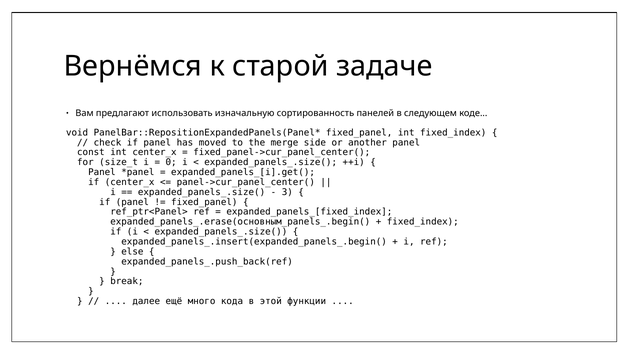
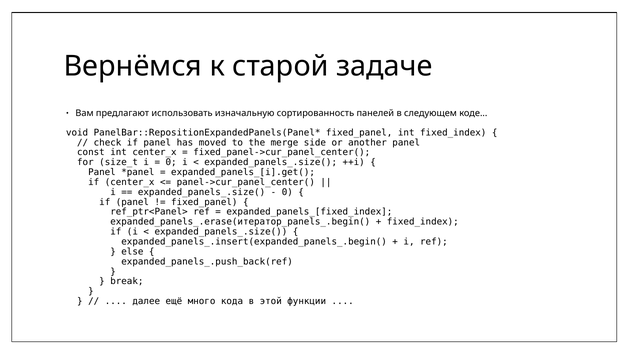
3: 3 -> 0 (287, 192)
expanded_panels_.erase(основным_panels_.begin(: expanded_panels_.erase(основным_panels_.begin( -> expanded_panels_.erase(итератор_panels_.begin( (240, 222)
